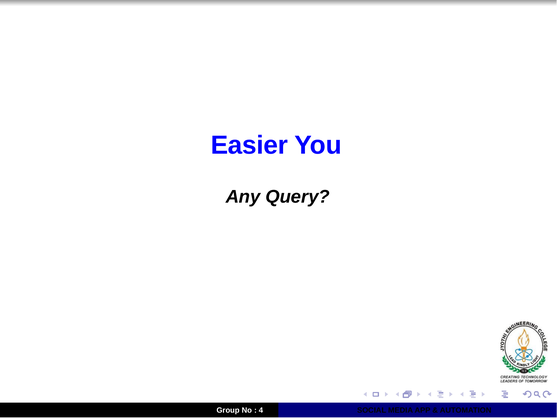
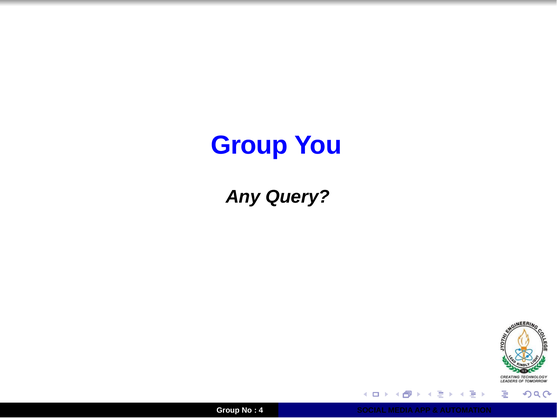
Easier: Easier -> Group (249, 145)
